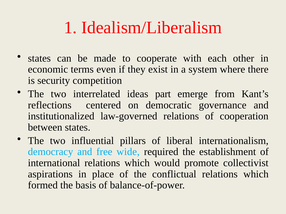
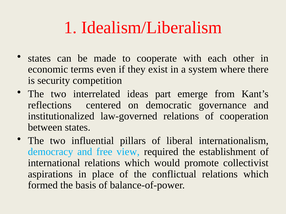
wide: wide -> view (128, 152)
